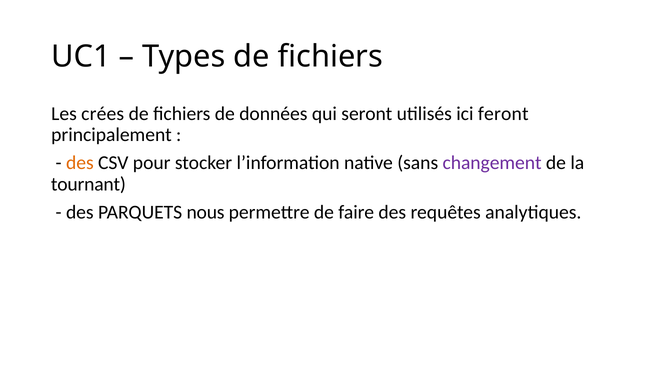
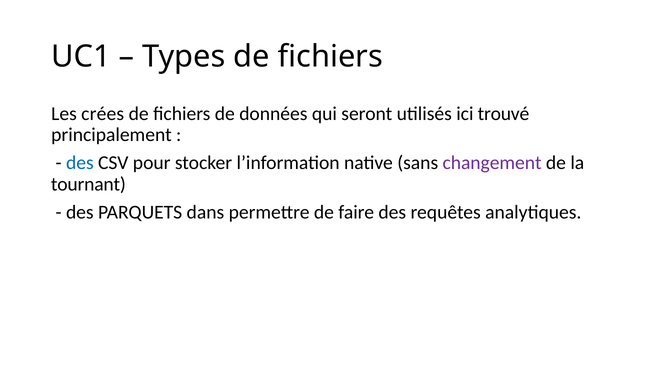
feront: feront -> trouvé (503, 114)
des colour: orange -> blue (80, 163)
nous: nous -> dans (205, 212)
